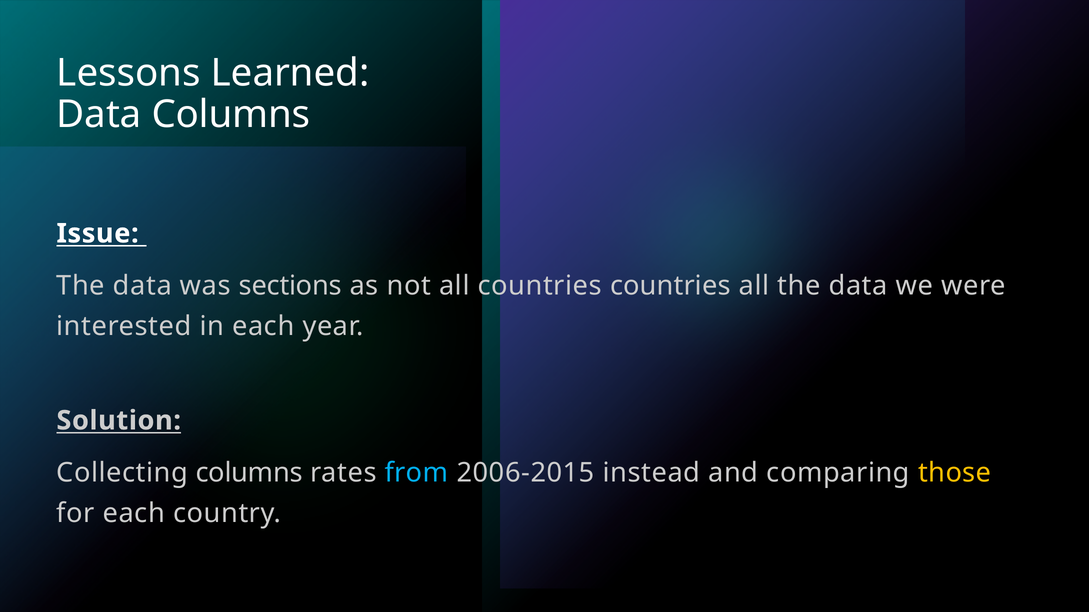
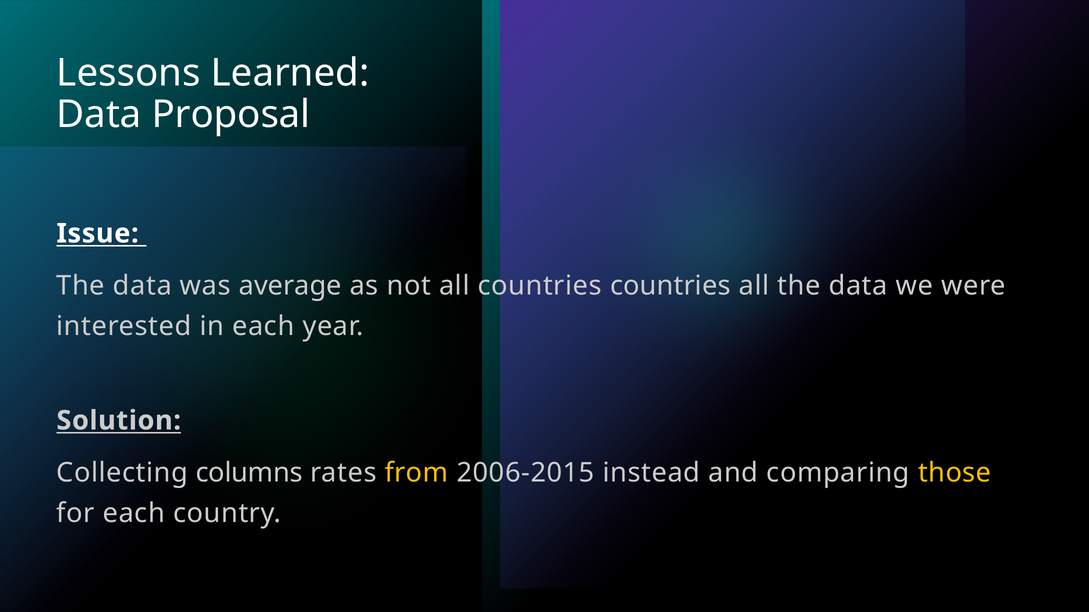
Data Columns: Columns -> Proposal (231, 115)
sections: sections -> average (290, 286)
from colour: light blue -> yellow (417, 473)
